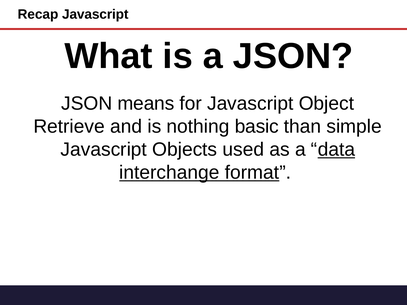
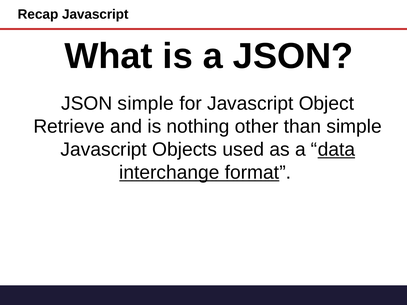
JSON means: means -> simple (146, 104)
basic: basic -> other (257, 127)
